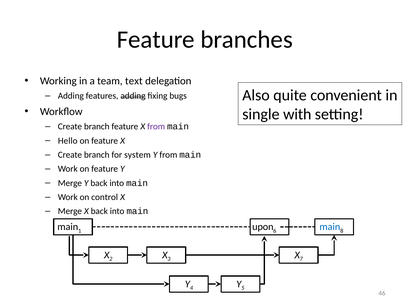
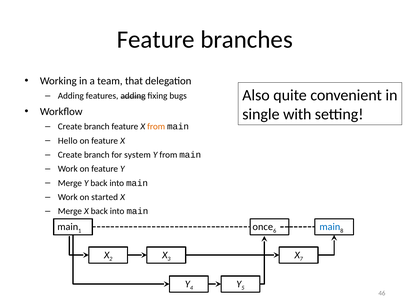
text: text -> that (134, 81)
from colour: purple -> orange (156, 127)
control: control -> started (105, 197)
upon: upon -> once (263, 227)
